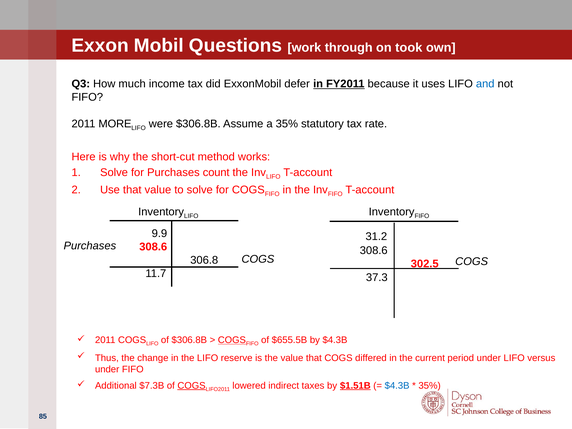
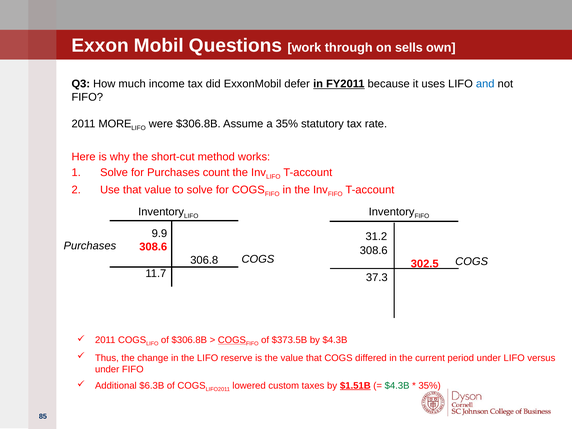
took: took -> sells (409, 48)
$655.5B: $655.5B -> $373.5B (289, 340)
$7.3B: $7.3B -> $6.3B (152, 386)
COGS underline: present -> none (191, 386)
indirect: indirect -> custom (284, 386)
$4.3B colour: blue -> green (397, 386)
